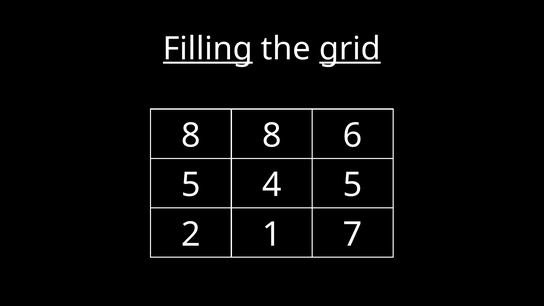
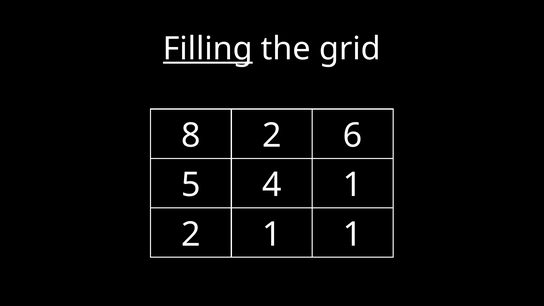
grid underline: present -> none (350, 49)
8 8: 8 -> 2 (272, 136)
4 5: 5 -> 1 (353, 185)
7: 7 -> 1 (353, 234)
